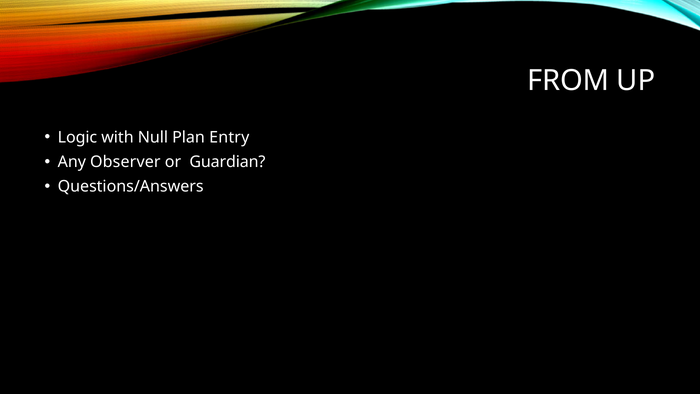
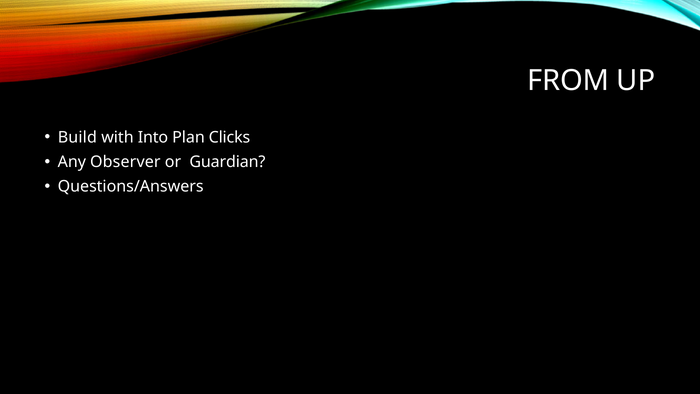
Logic: Logic -> Build (77, 137)
Null: Null -> Into (153, 137)
Entry: Entry -> Clicks (229, 137)
